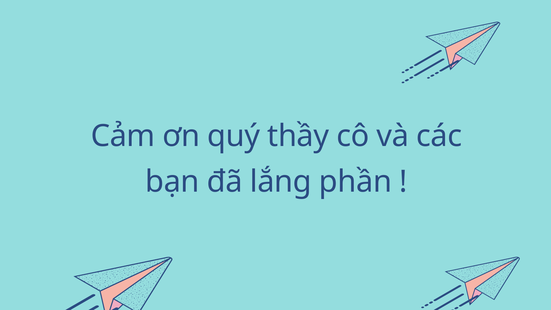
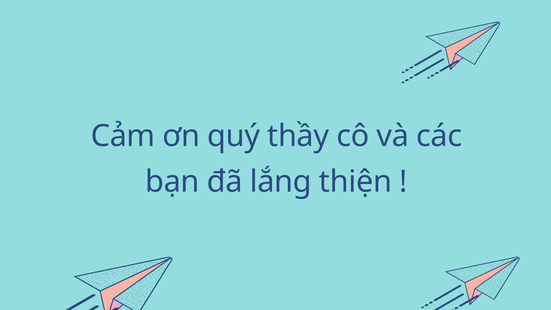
phần: phần -> thiện (356, 182)
